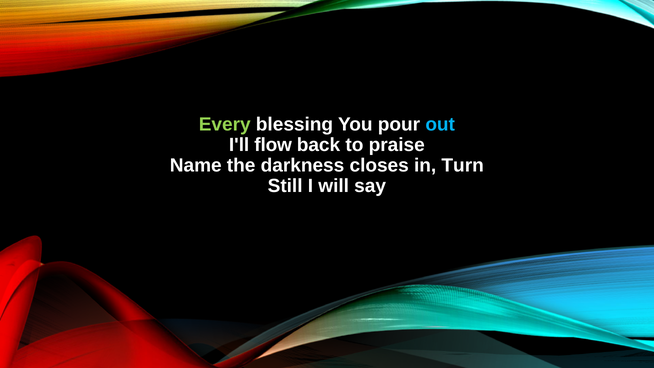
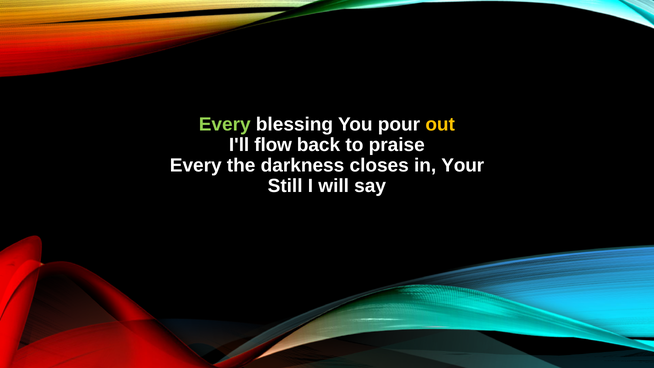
out colour: light blue -> yellow (440, 124)
Name: Name -> Every (196, 165)
Turn: Turn -> Your (463, 165)
